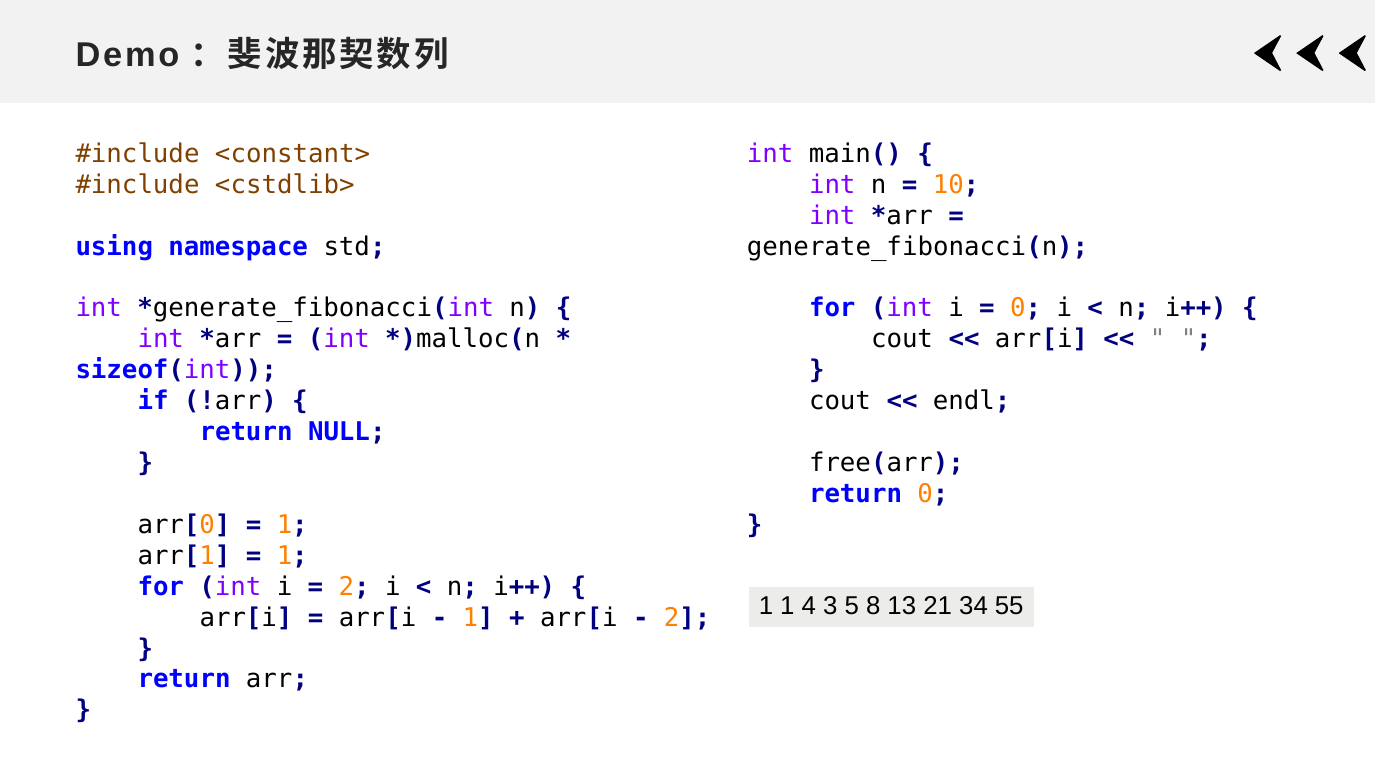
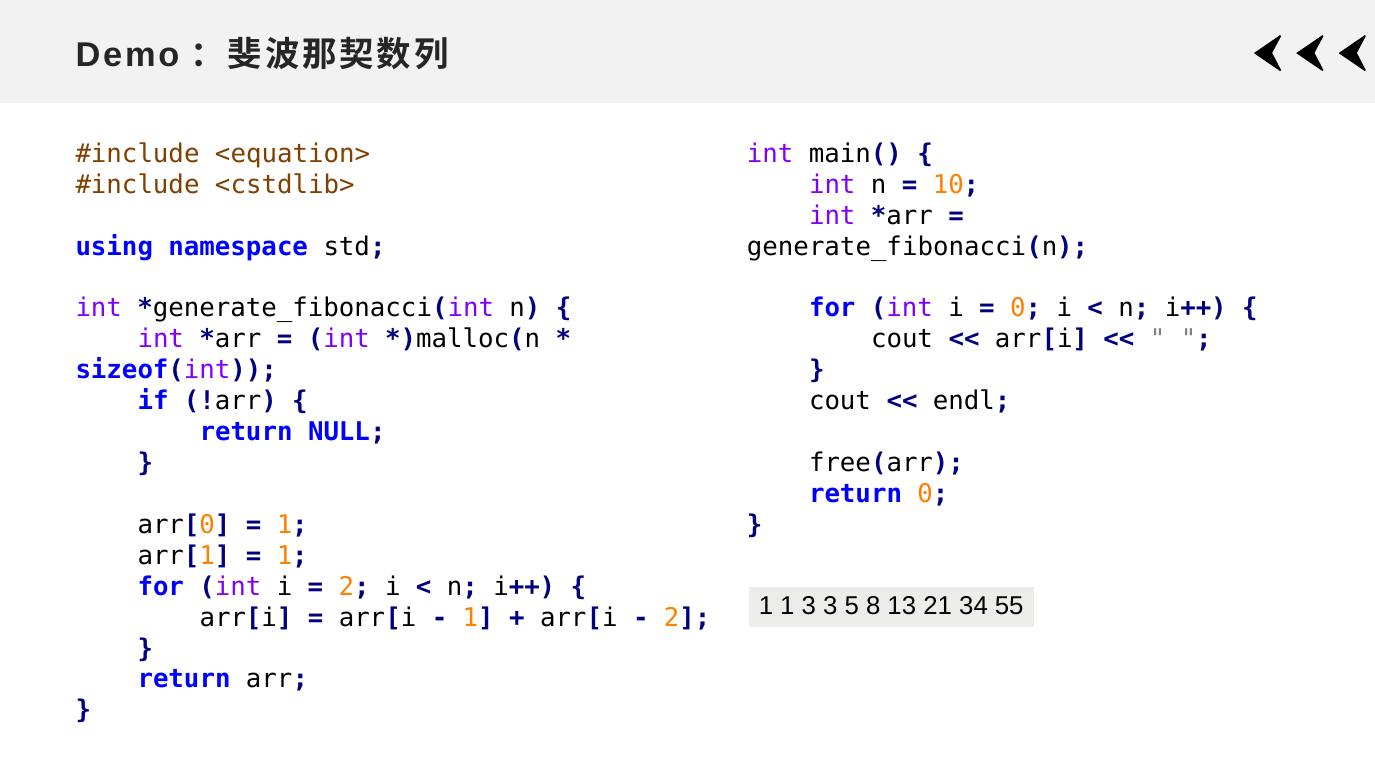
<constant>: <constant> -> <equation> (293, 154)
1 4: 4 -> 3 (809, 606)
